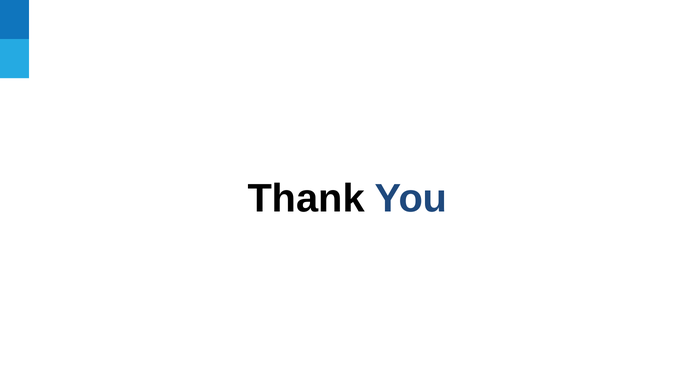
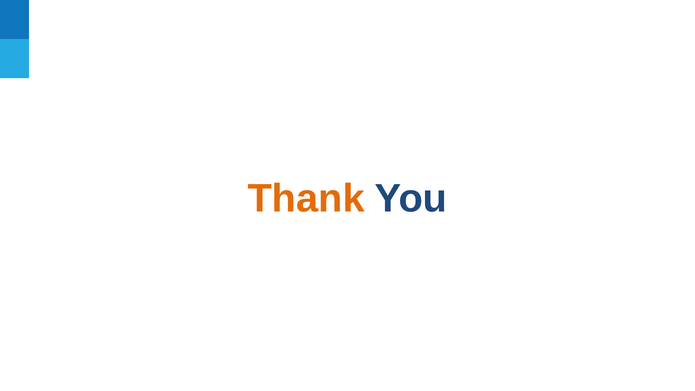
Thank colour: black -> orange (306, 198)
